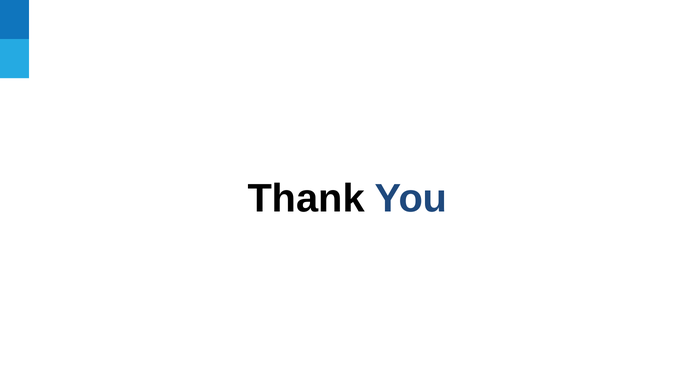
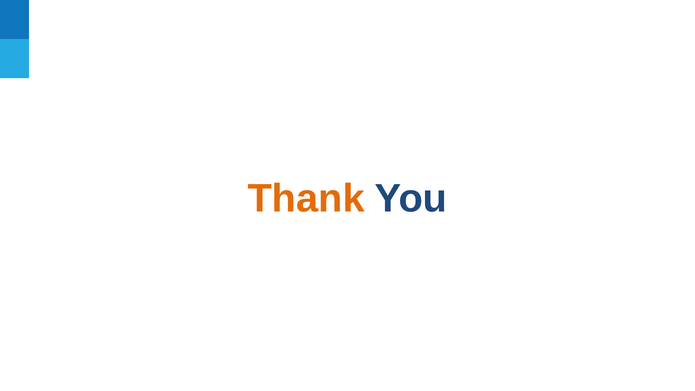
Thank colour: black -> orange (306, 198)
